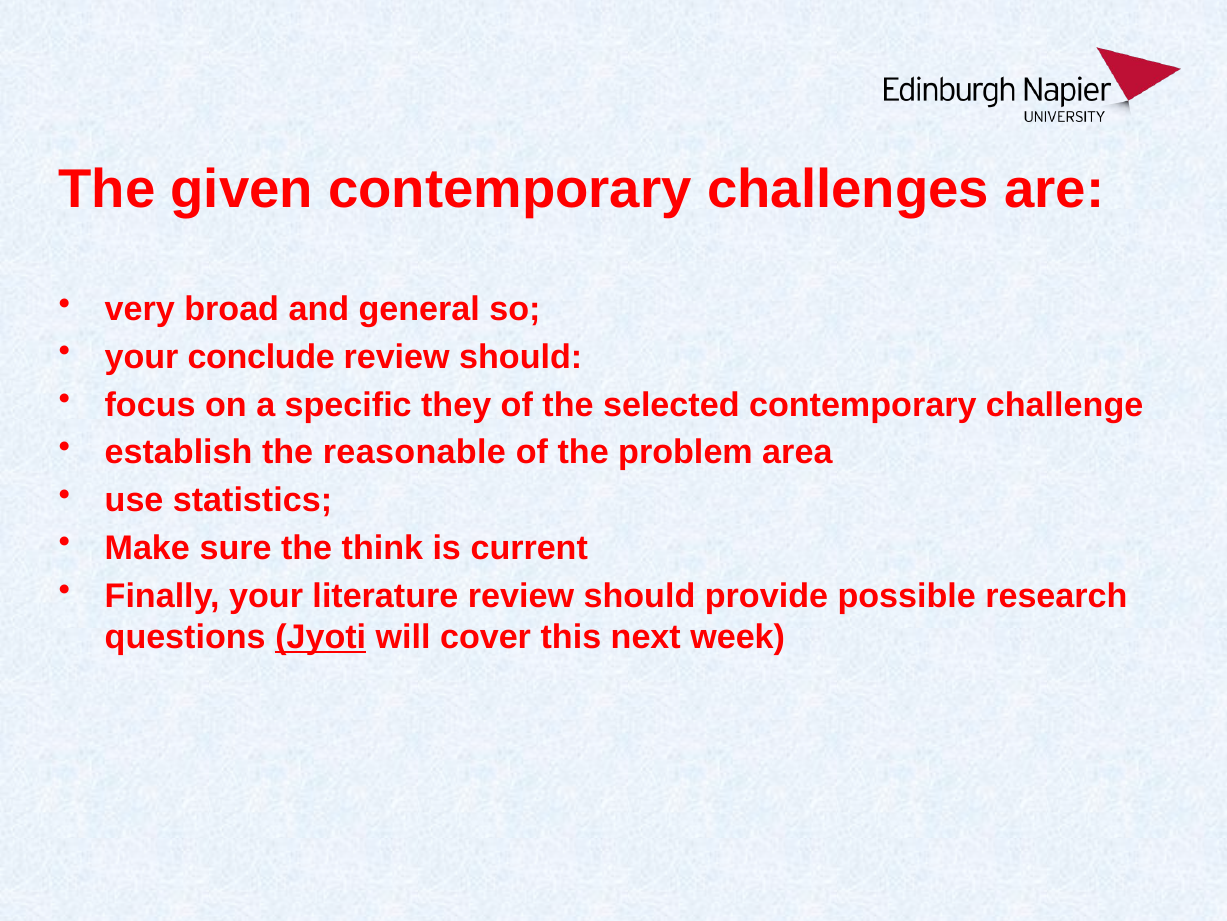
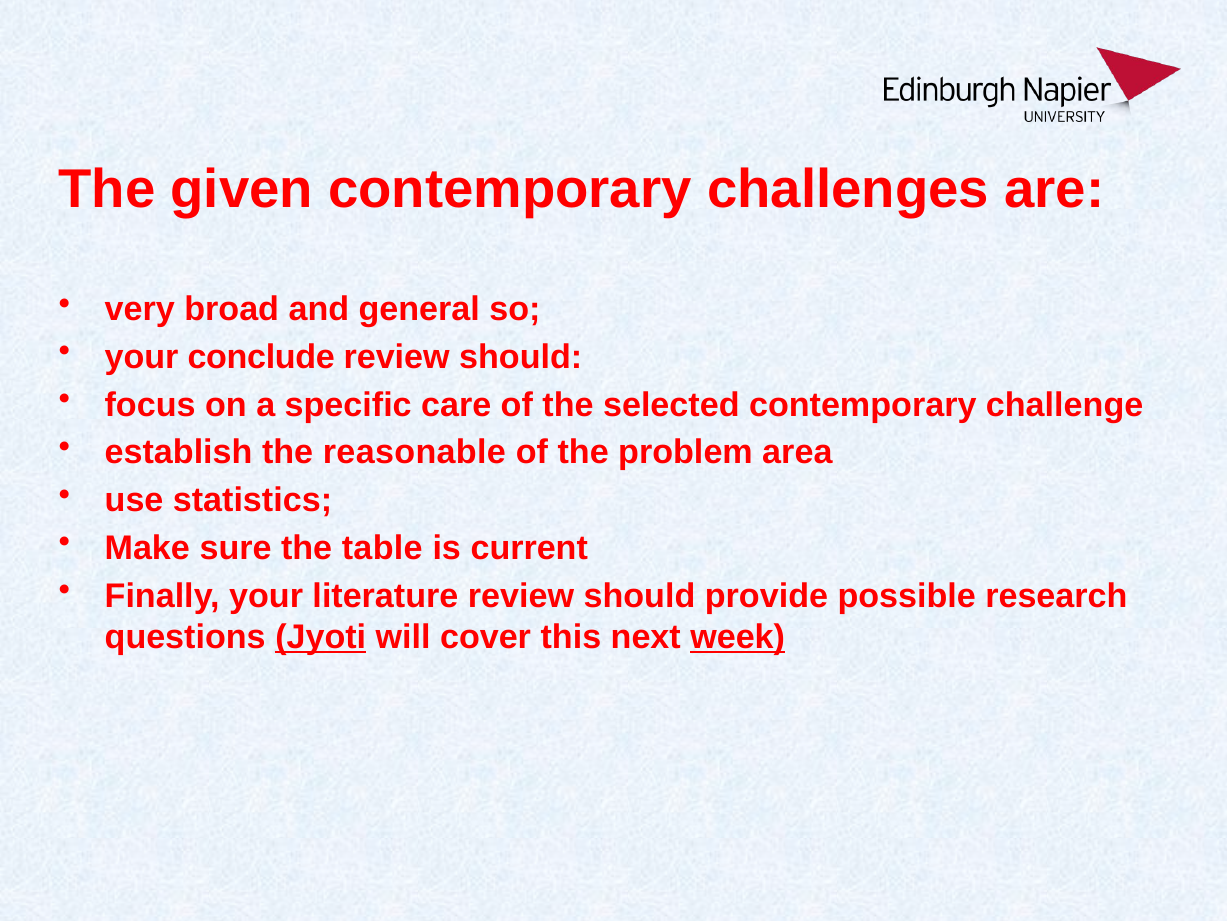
they: they -> care (456, 405)
think: think -> table (382, 548)
week underline: none -> present (738, 636)
